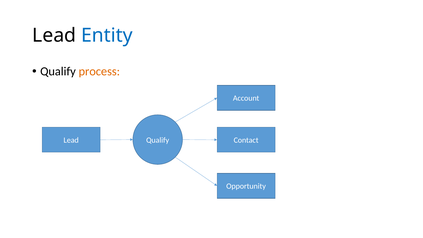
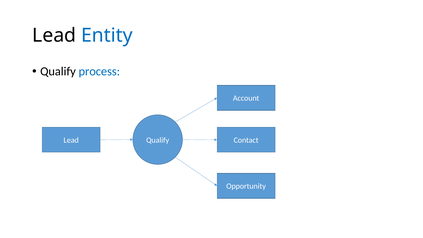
process colour: orange -> blue (99, 72)
